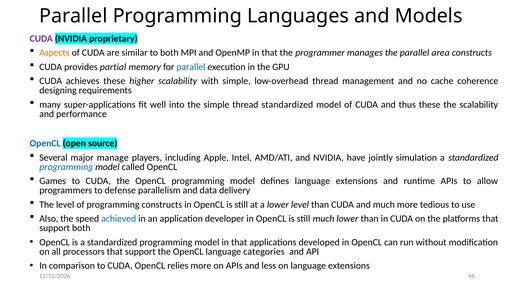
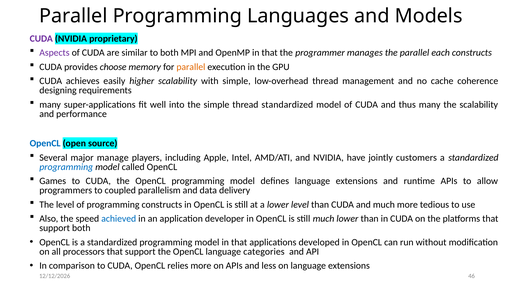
Aspects colour: orange -> purple (54, 53)
area: area -> each (441, 53)
partial: partial -> choose (113, 67)
parallel colour: blue -> orange (191, 67)
achieves these: these -> easily (114, 81)
thus these: these -> many (430, 105)
simulation: simulation -> customers (416, 158)
defense: defense -> coupled (120, 190)
